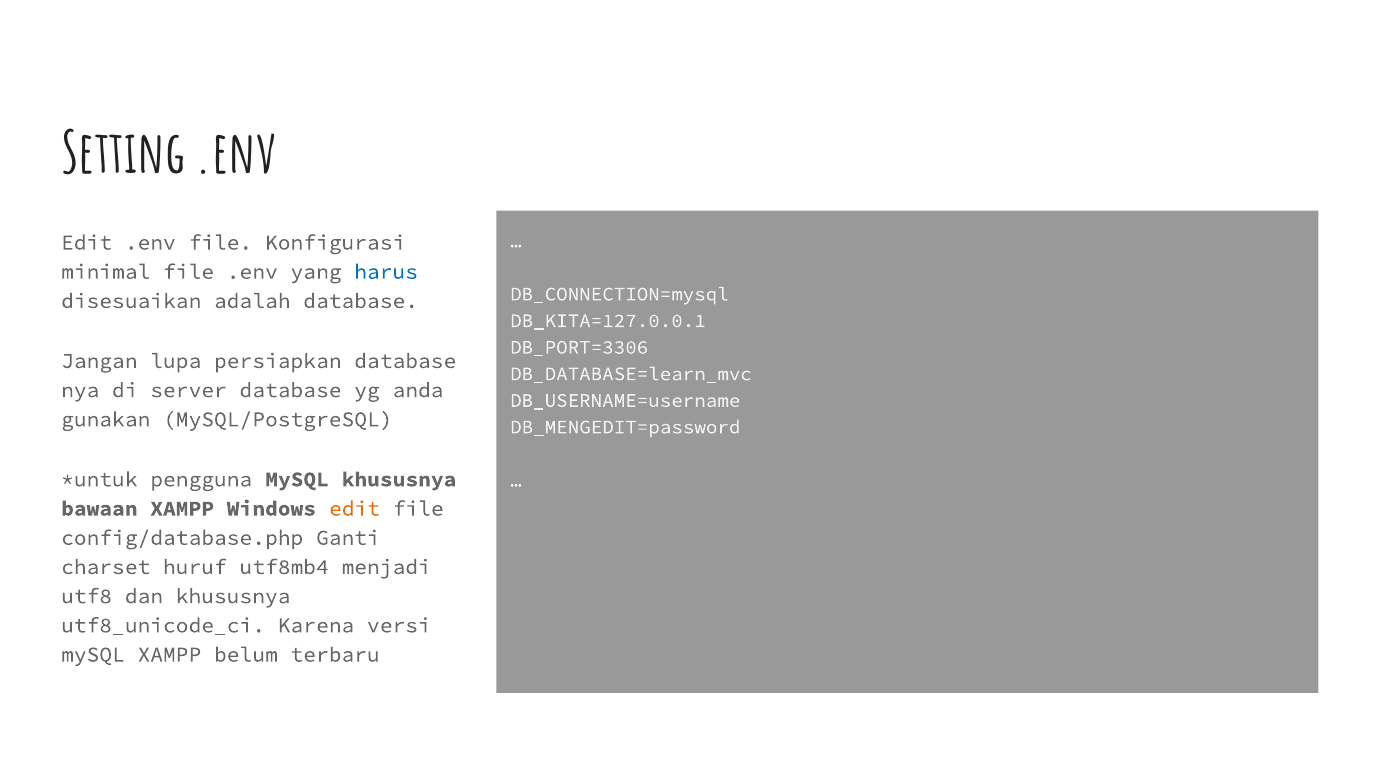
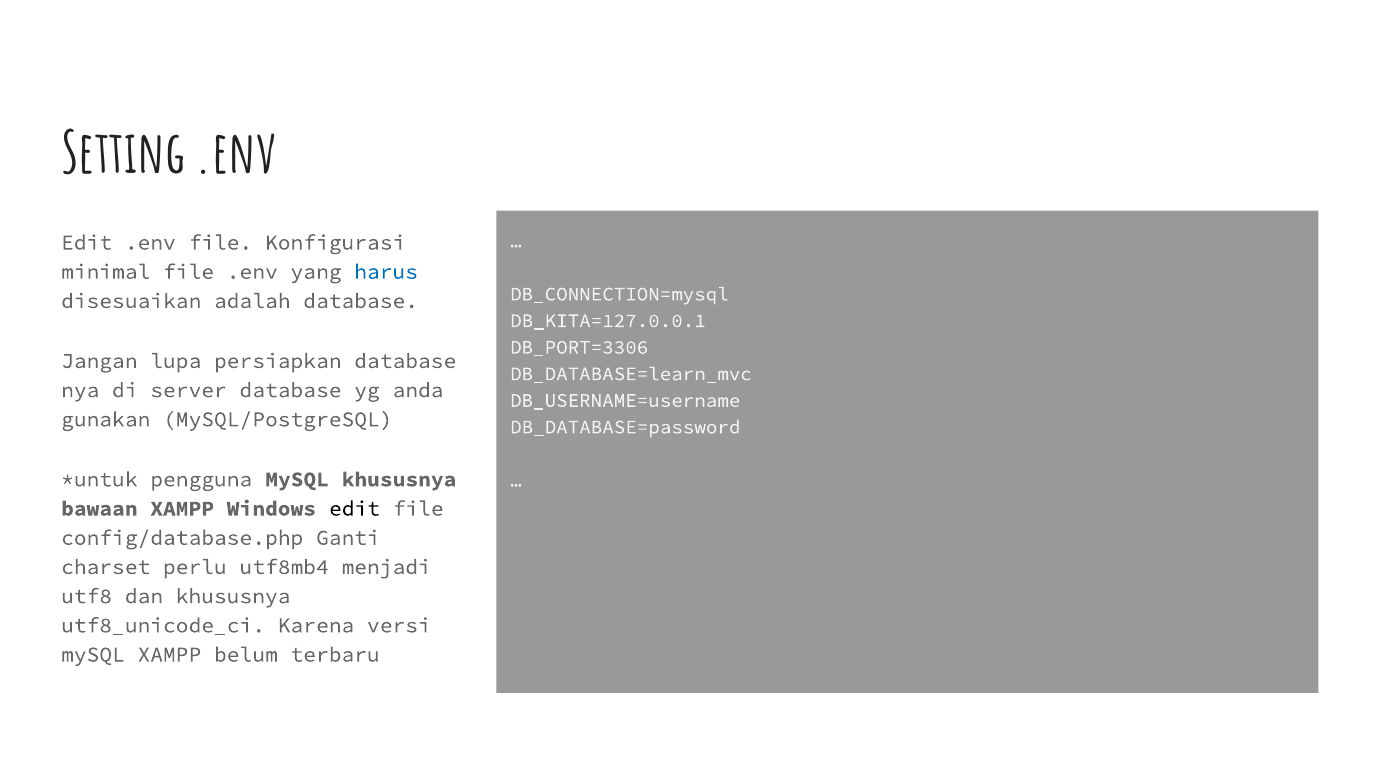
DB_MENGEDIT=password: DB_MENGEDIT=password -> DB_DATABASE=password (625, 427)
edit colour: orange -> black (355, 509)
huruf: huruf -> perlu (195, 567)
